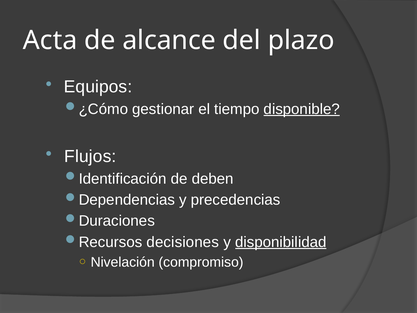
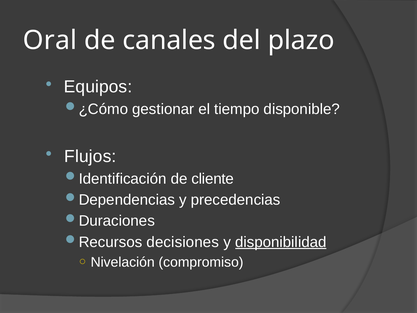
Acta: Acta -> Oral (50, 40)
alcance: alcance -> canales (169, 40)
disponible underline: present -> none (302, 109)
deben: deben -> cliente (213, 179)
